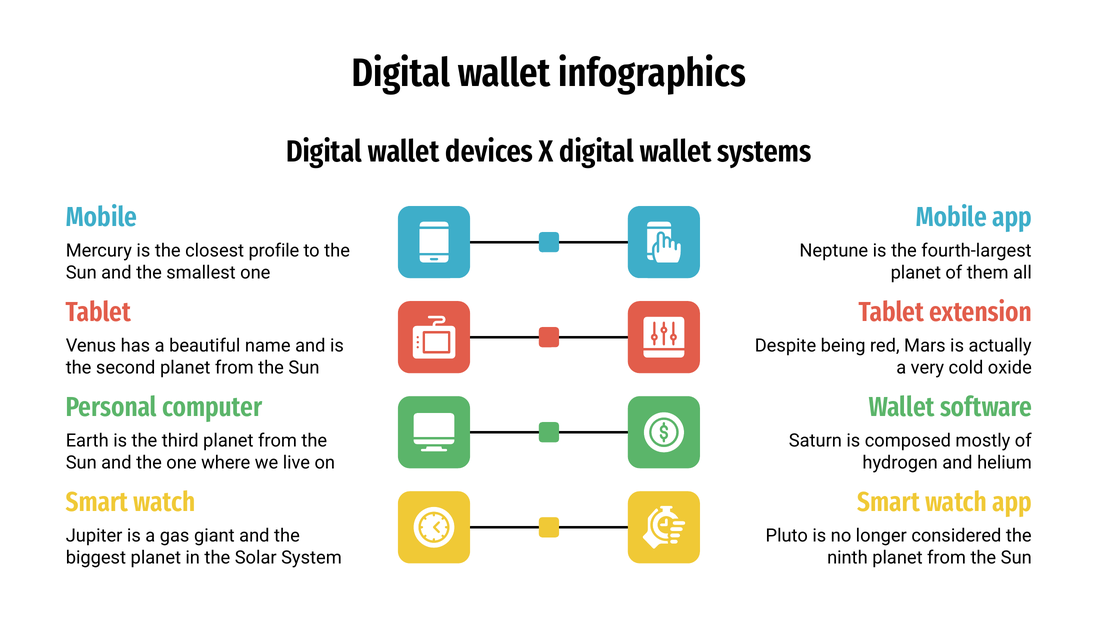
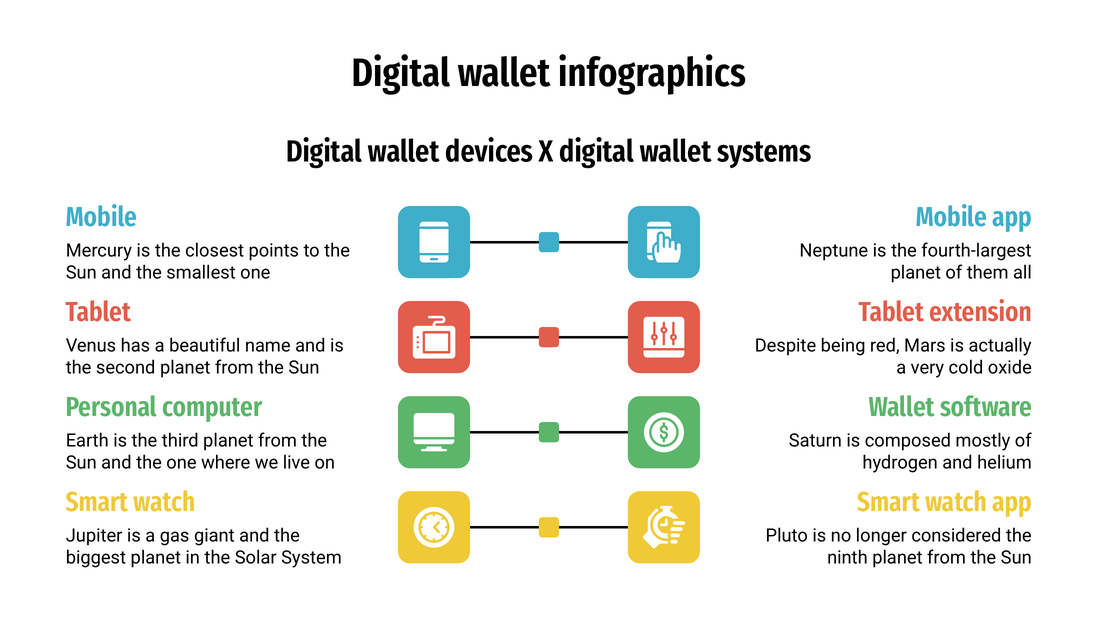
profile: profile -> points (274, 251)
